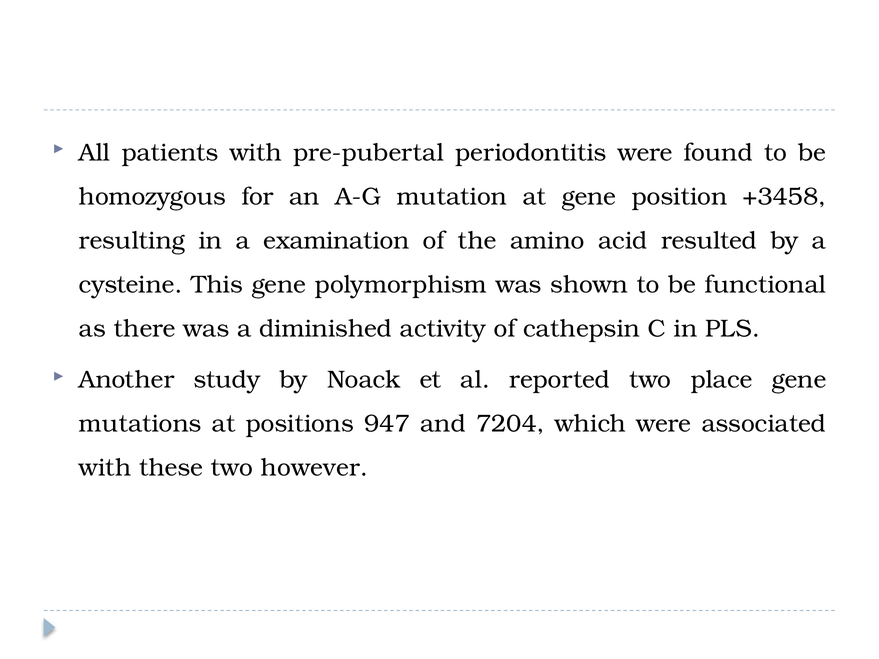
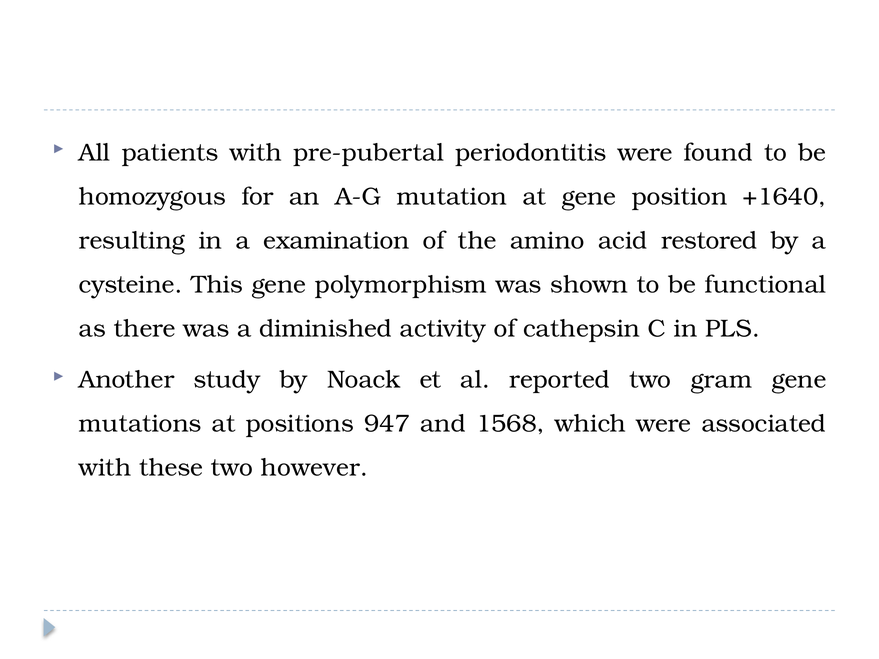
+3458: +3458 -> +1640 (785, 197)
resulted: resulted -> restored (709, 241)
place: place -> gram (721, 380)
7204: 7204 -> 1568 (510, 424)
